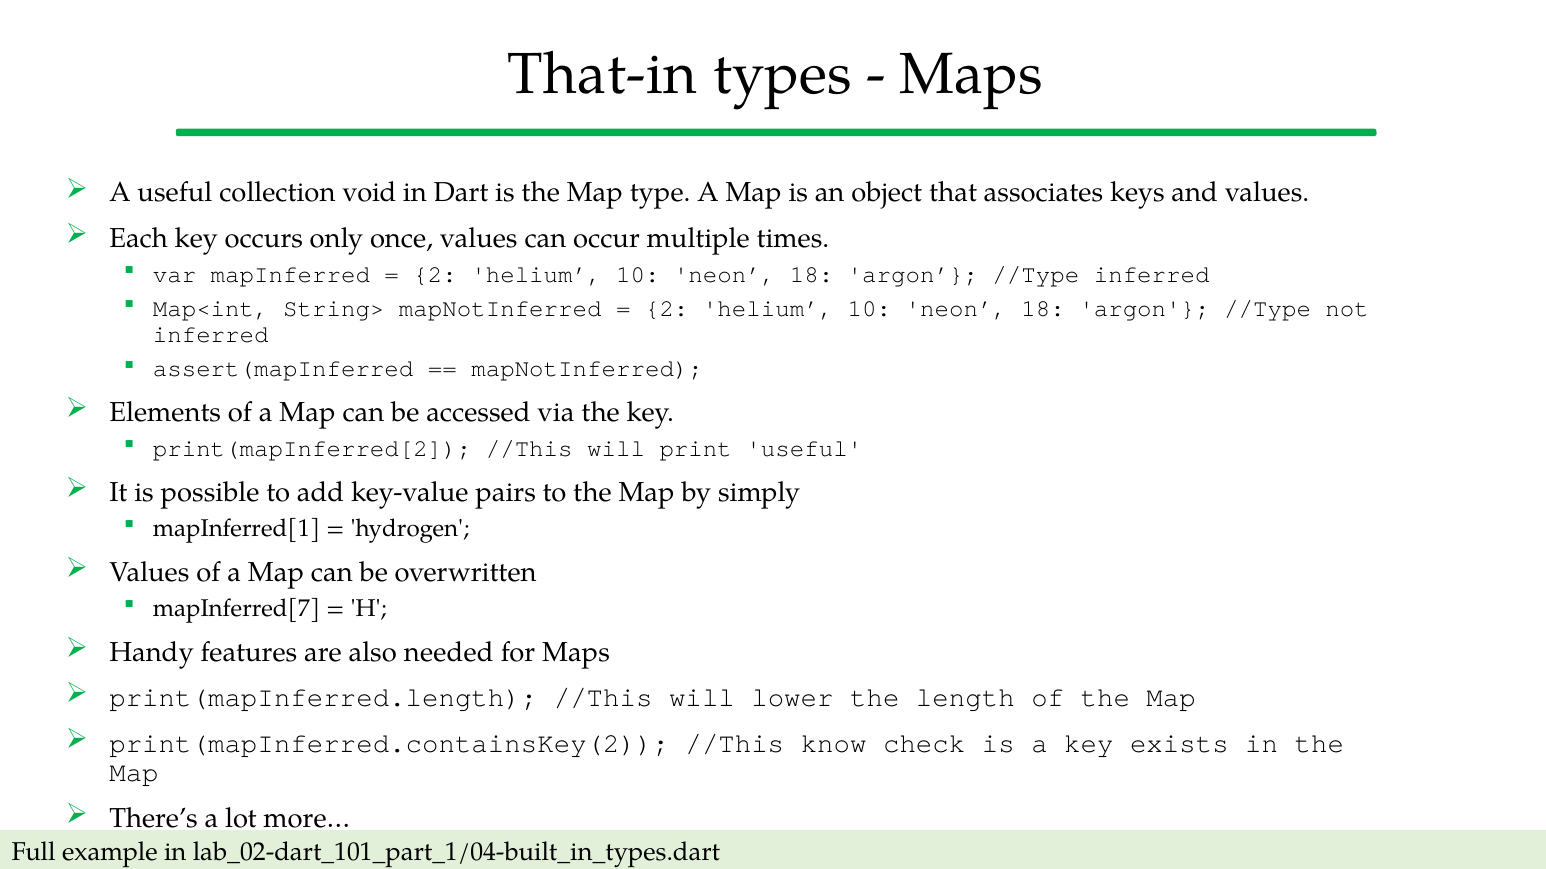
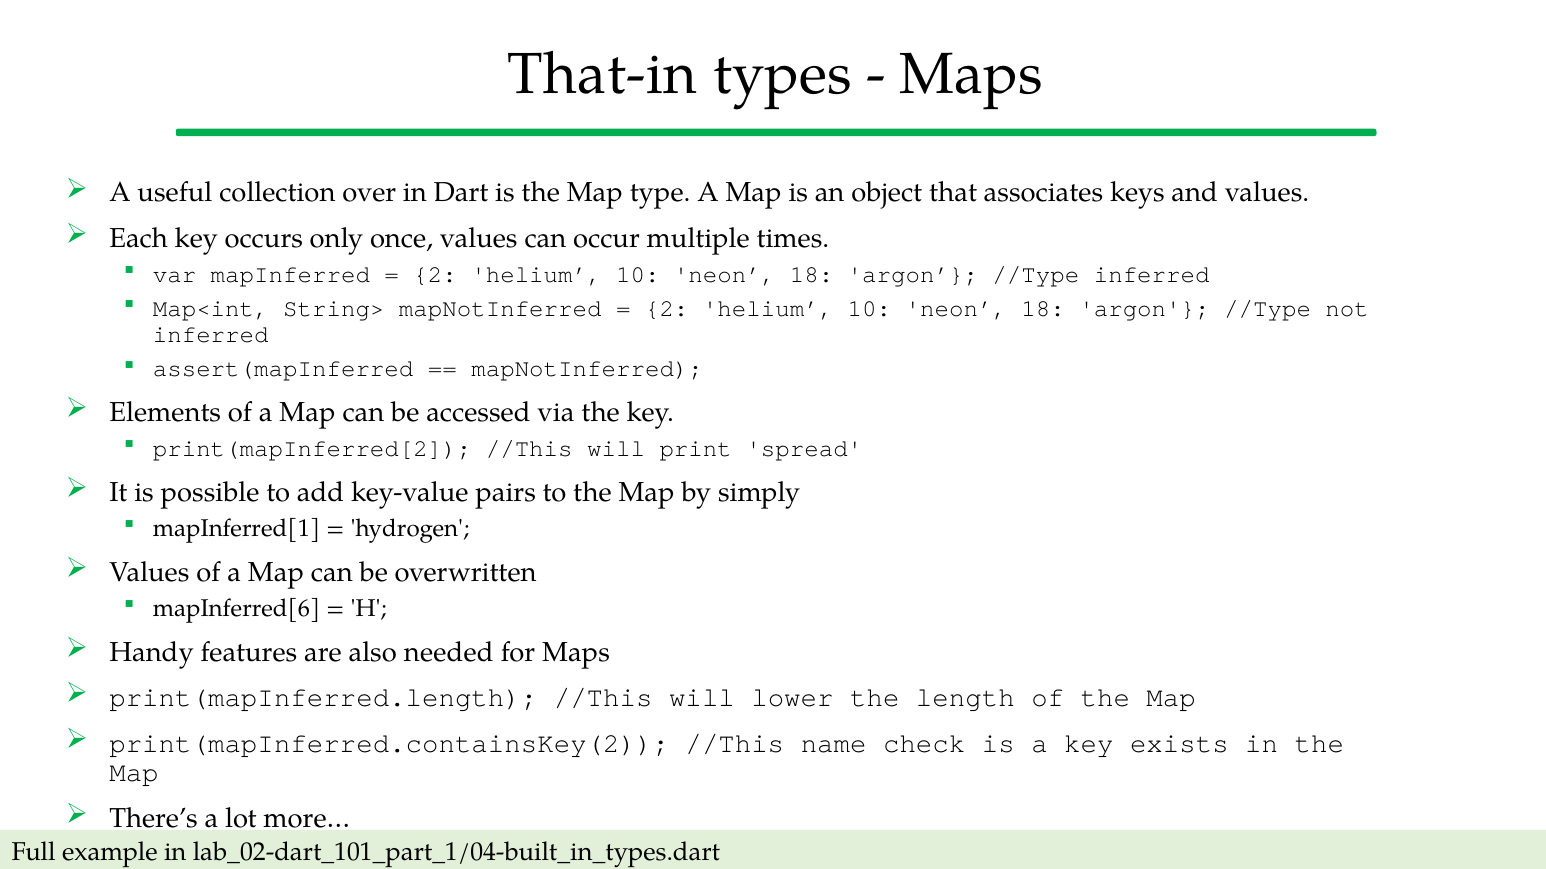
void: void -> over (369, 193)
print useful: useful -> spread (804, 449)
mapInferred[7: mapInferred[7 -> mapInferred[6 (237, 609)
know: know -> name (834, 744)
